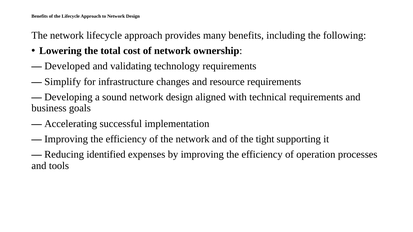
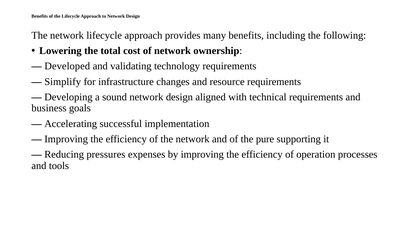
tight: tight -> pure (265, 139)
identified: identified -> pressures (106, 155)
